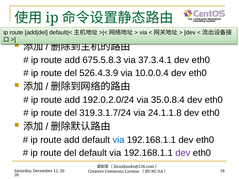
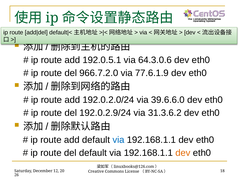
675.5.8.3: 675.5.8.3 -> 192.0.5.1 (102, 60)
37.3.4.1: 37.3.4.1 -> 64.3.0.6 (155, 60)
526.4.3.9: 526.4.3.9 -> 966.7.2.0 (99, 73)
10.0.0.4: 10.0.0.4 -> 77.6.1.9 (152, 73)
35.0.8.4: 35.0.8.4 -> 39.6.6.0 (168, 100)
319.3.1.7/24: 319.3.1.7/24 -> 192.0.2.9/24 (105, 113)
24.1.1.8: 24.1.1.8 -> 31.3.6.2 (165, 113)
dev colour: purple -> orange (183, 153)
